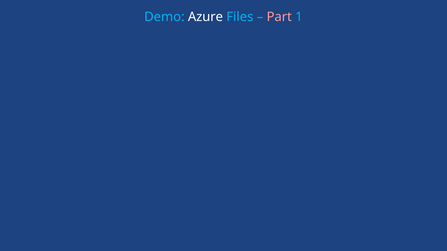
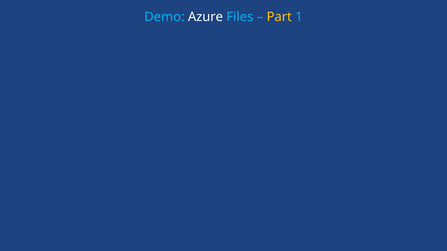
Part colour: pink -> yellow (279, 17)
